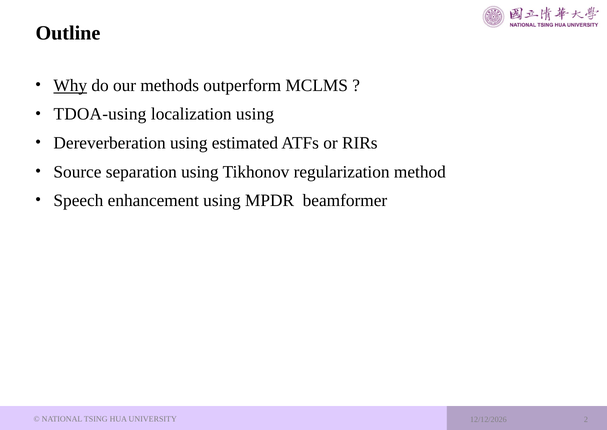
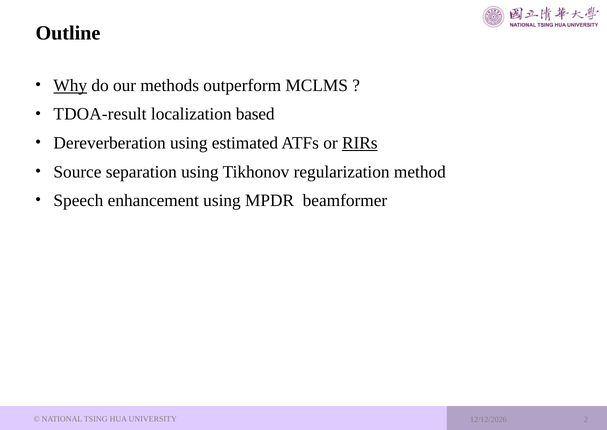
TDOA-using: TDOA-using -> TDOA-result (100, 114)
localization using: using -> based (255, 114)
RIRs underline: none -> present (360, 143)
